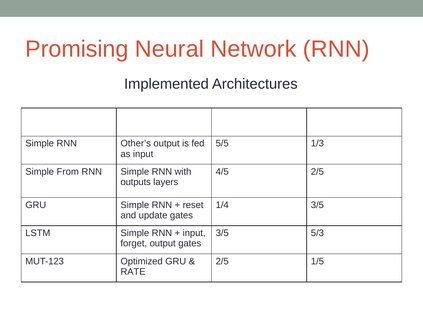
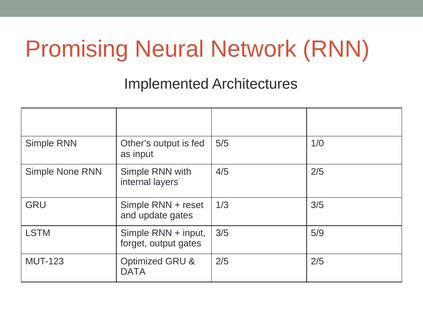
1/3: 1/3 -> 1/0 (317, 144)
From: From -> None (68, 172)
outputs: outputs -> internal (136, 182)
1/4: 1/4 -> 1/3 (222, 205)
5/3: 5/3 -> 5/9 (317, 233)
2/5 1/5: 1/5 -> 2/5 (317, 261)
RATE: RATE -> DATA (133, 272)
